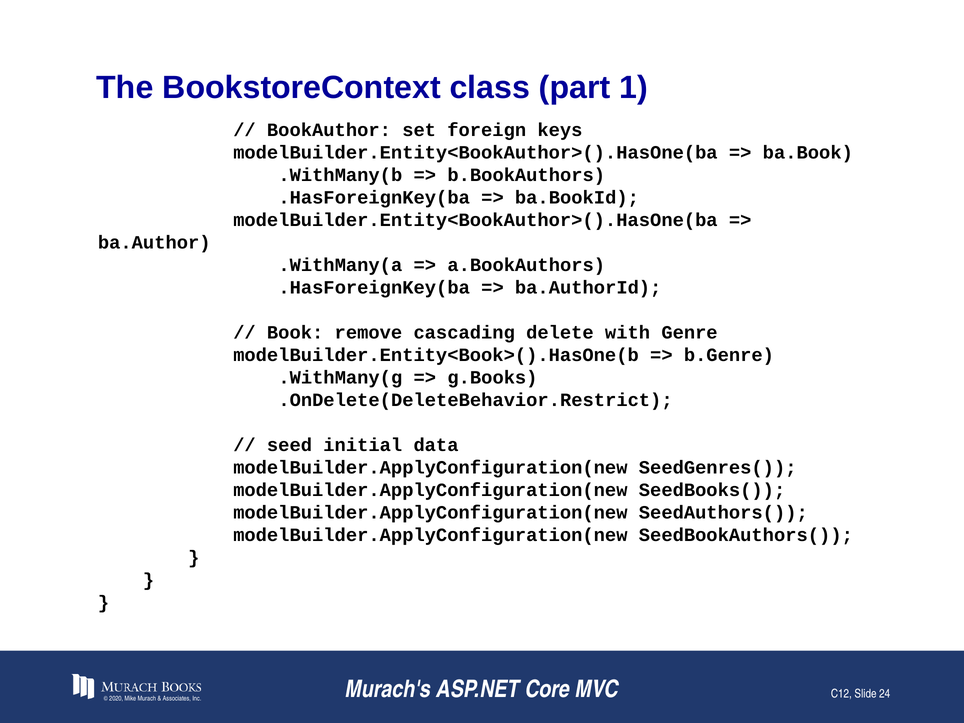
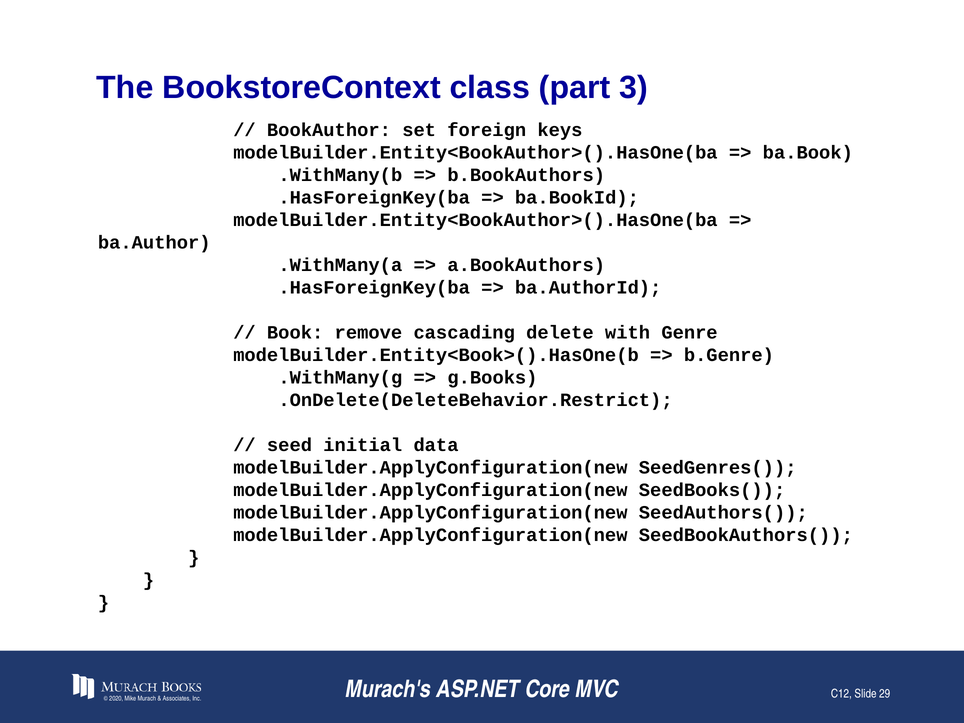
1: 1 -> 3 (634, 88)
24: 24 -> 29 (885, 694)
